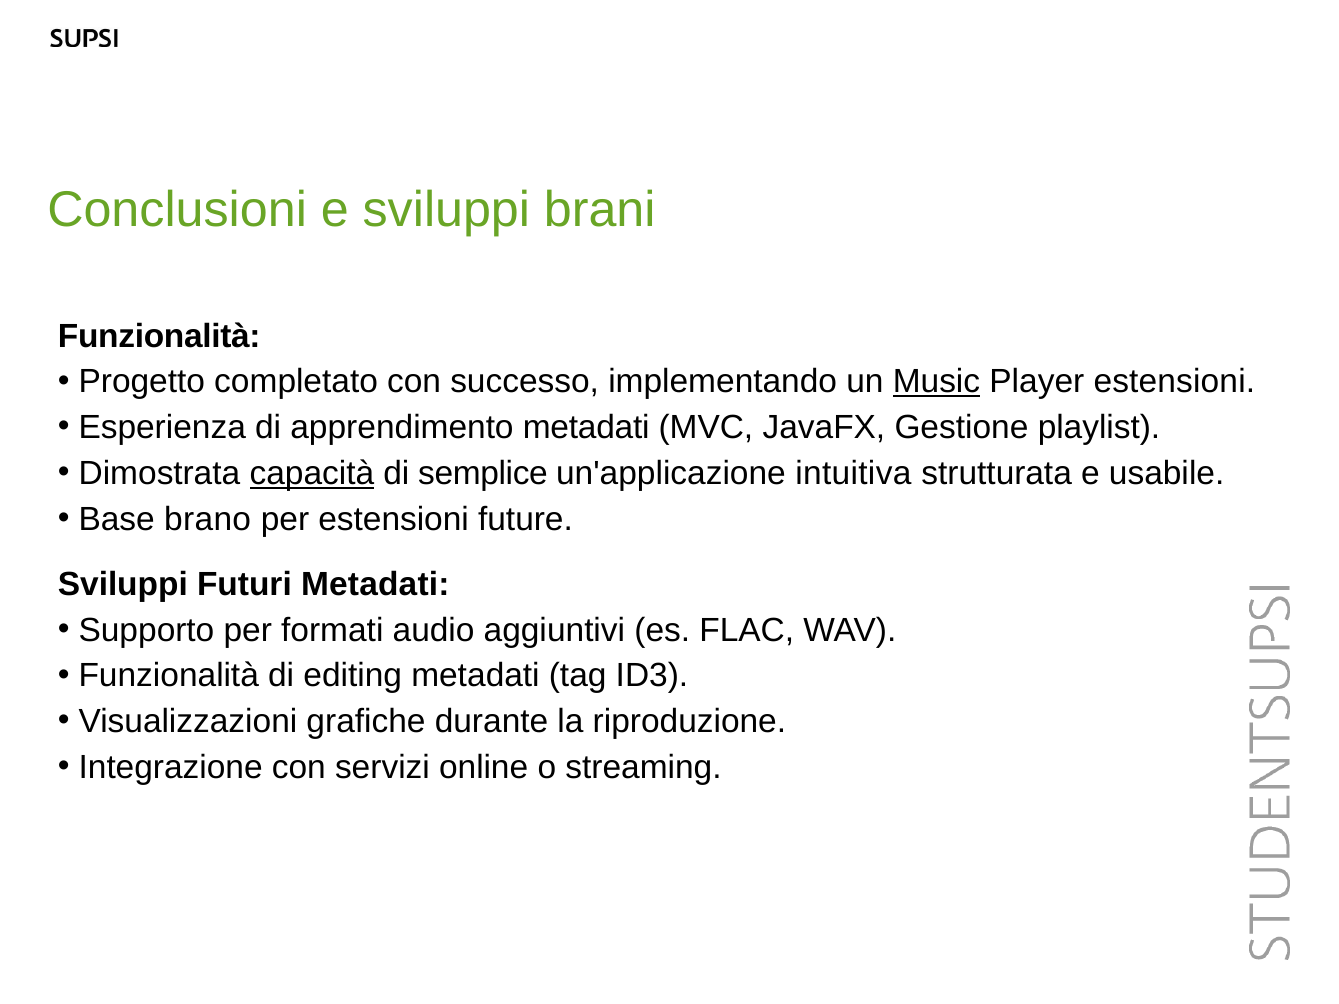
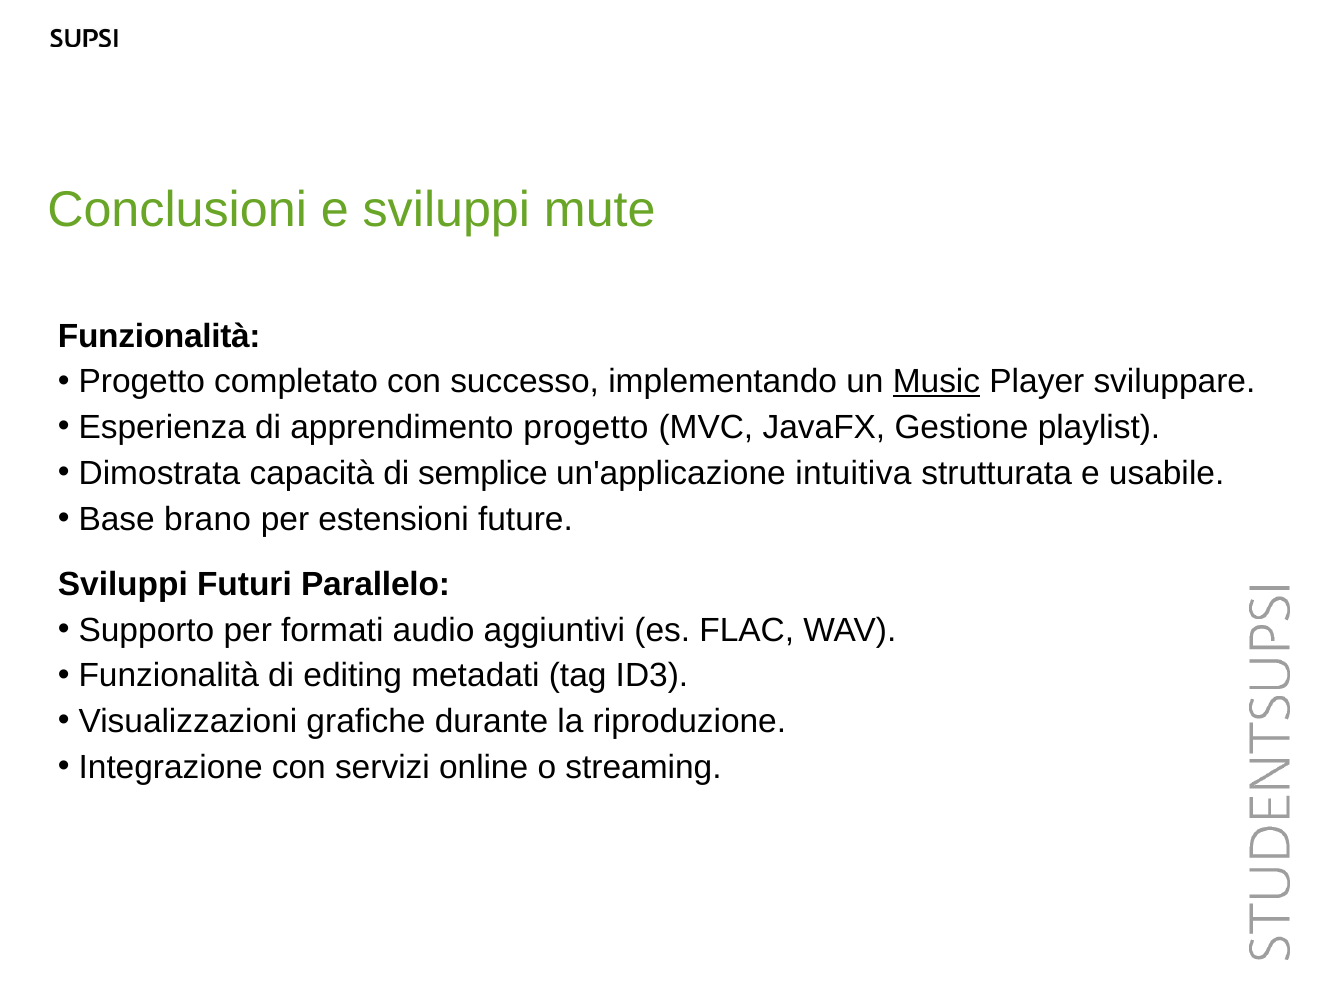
brani: brani -> mute (600, 210)
Player estensioni: estensioni -> sviluppare (1174, 382)
apprendimento metadati: metadati -> progetto (586, 428)
capacità underline: present -> none (312, 473)
Futuri Metadati: Metadati -> Parallelo (375, 584)
